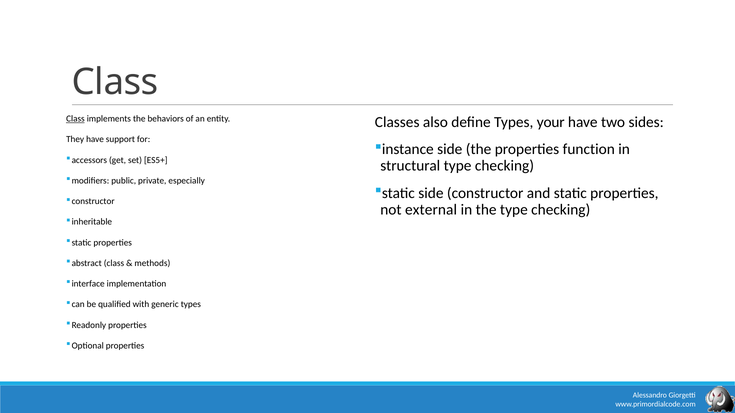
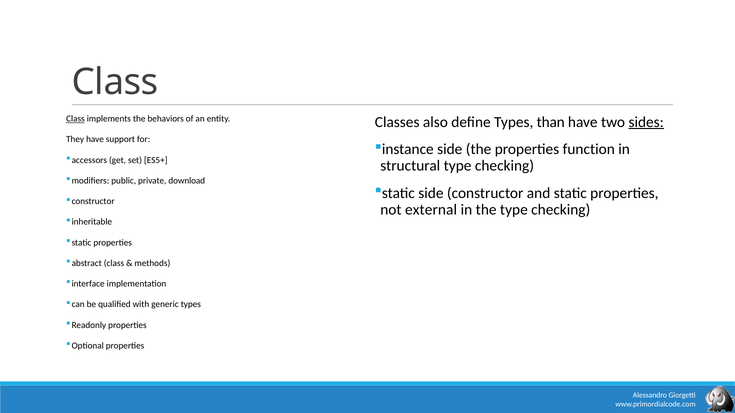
your: your -> than (551, 122)
sides underline: none -> present (646, 122)
especially: especially -> download (187, 181)
